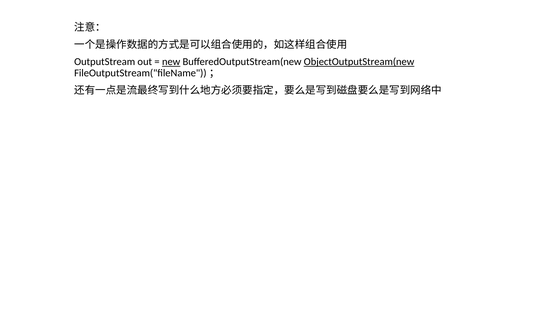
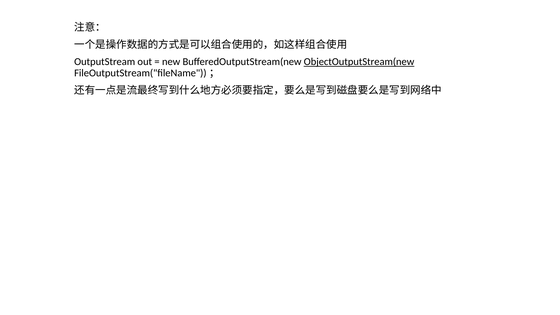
new underline: present -> none (171, 62)
